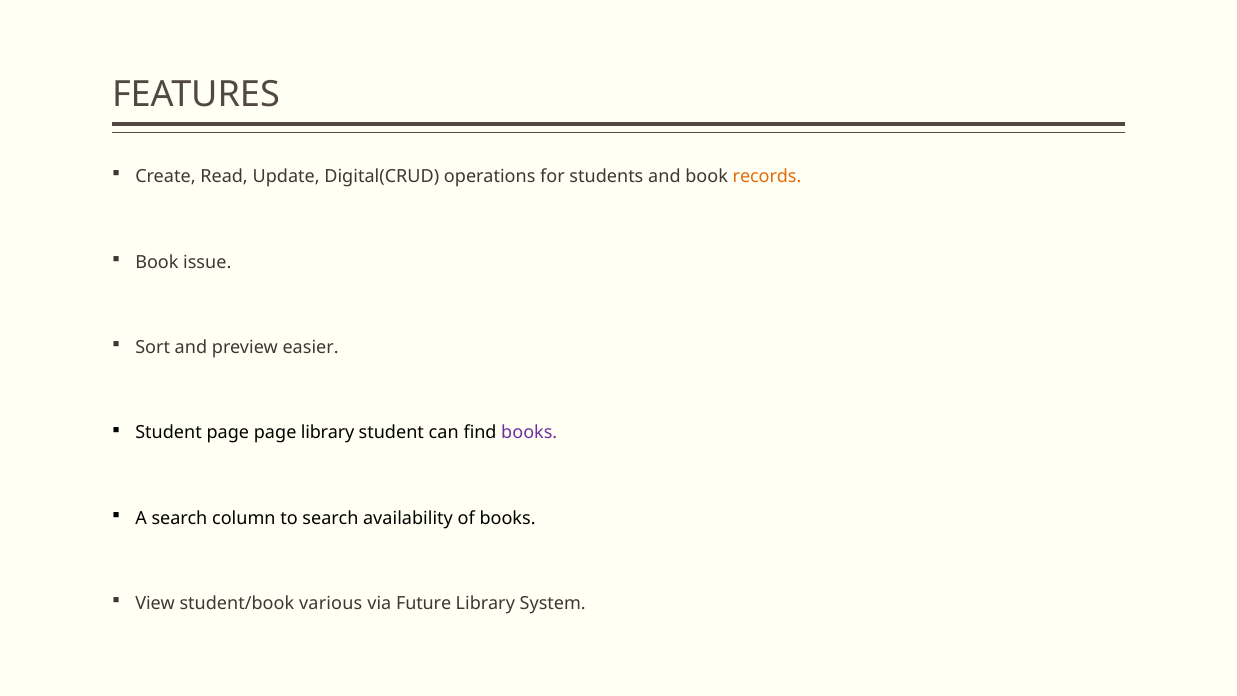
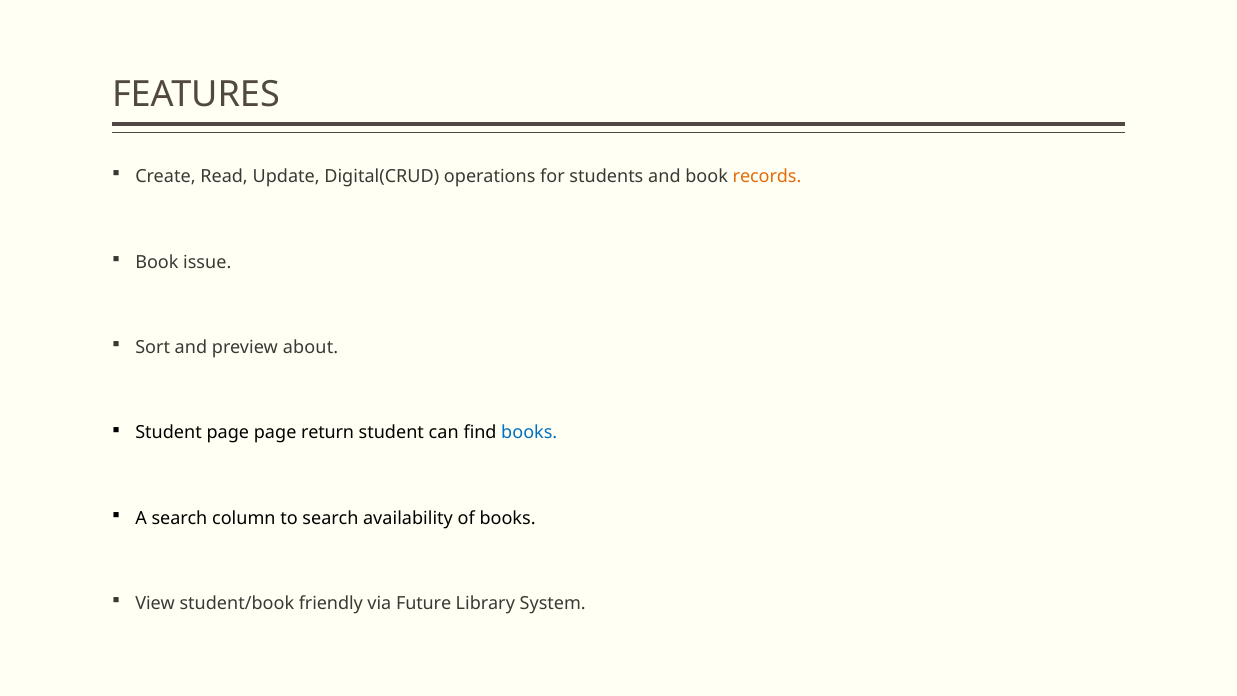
easier: easier -> about (311, 347)
page library: library -> return (328, 433)
books colour: purple -> blue (529, 433)
various: various -> friendly (331, 603)
